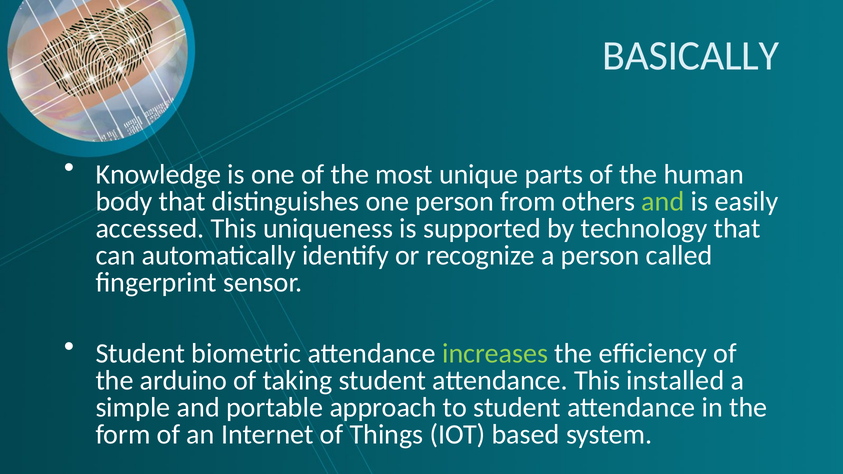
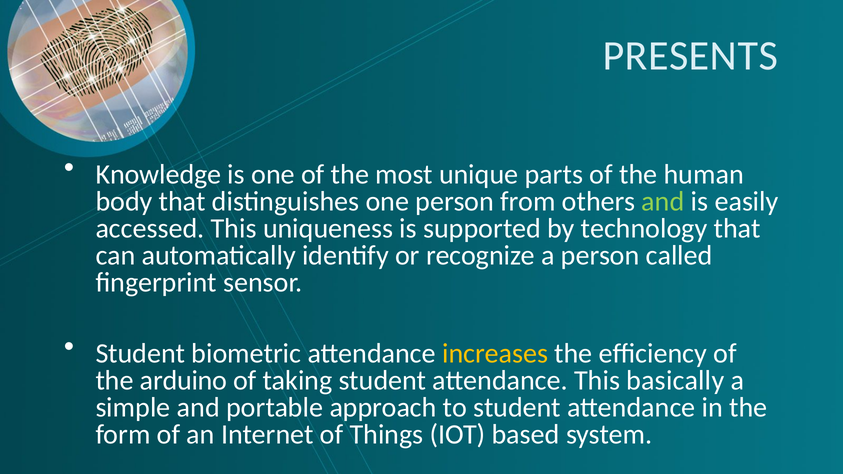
BASICALLY: BASICALLY -> PRESENTS (690, 56)
increases colour: light green -> yellow (495, 354)
installed: installed -> basically (675, 381)
